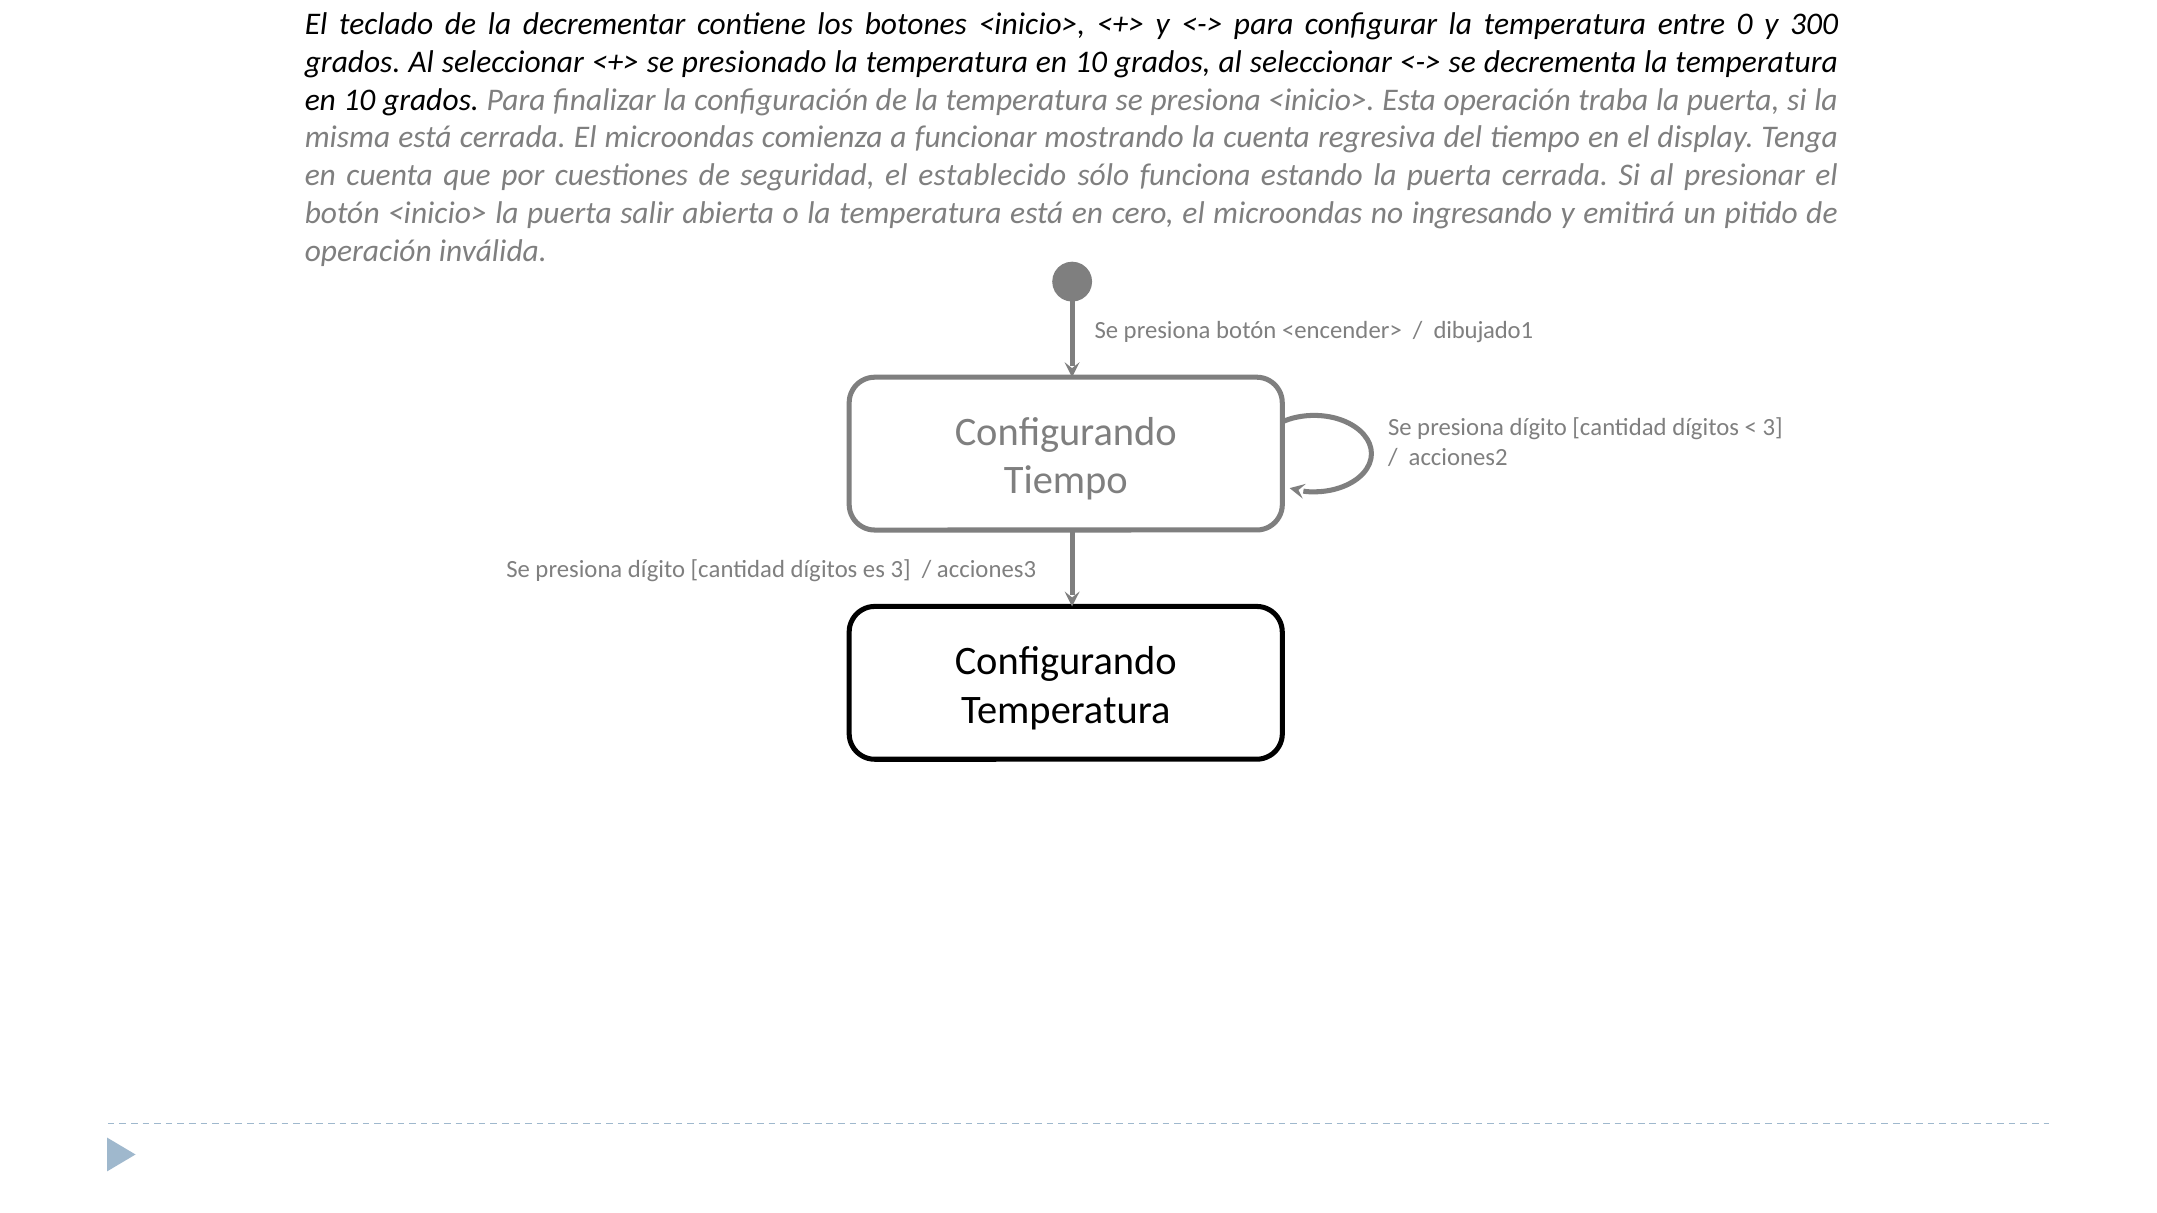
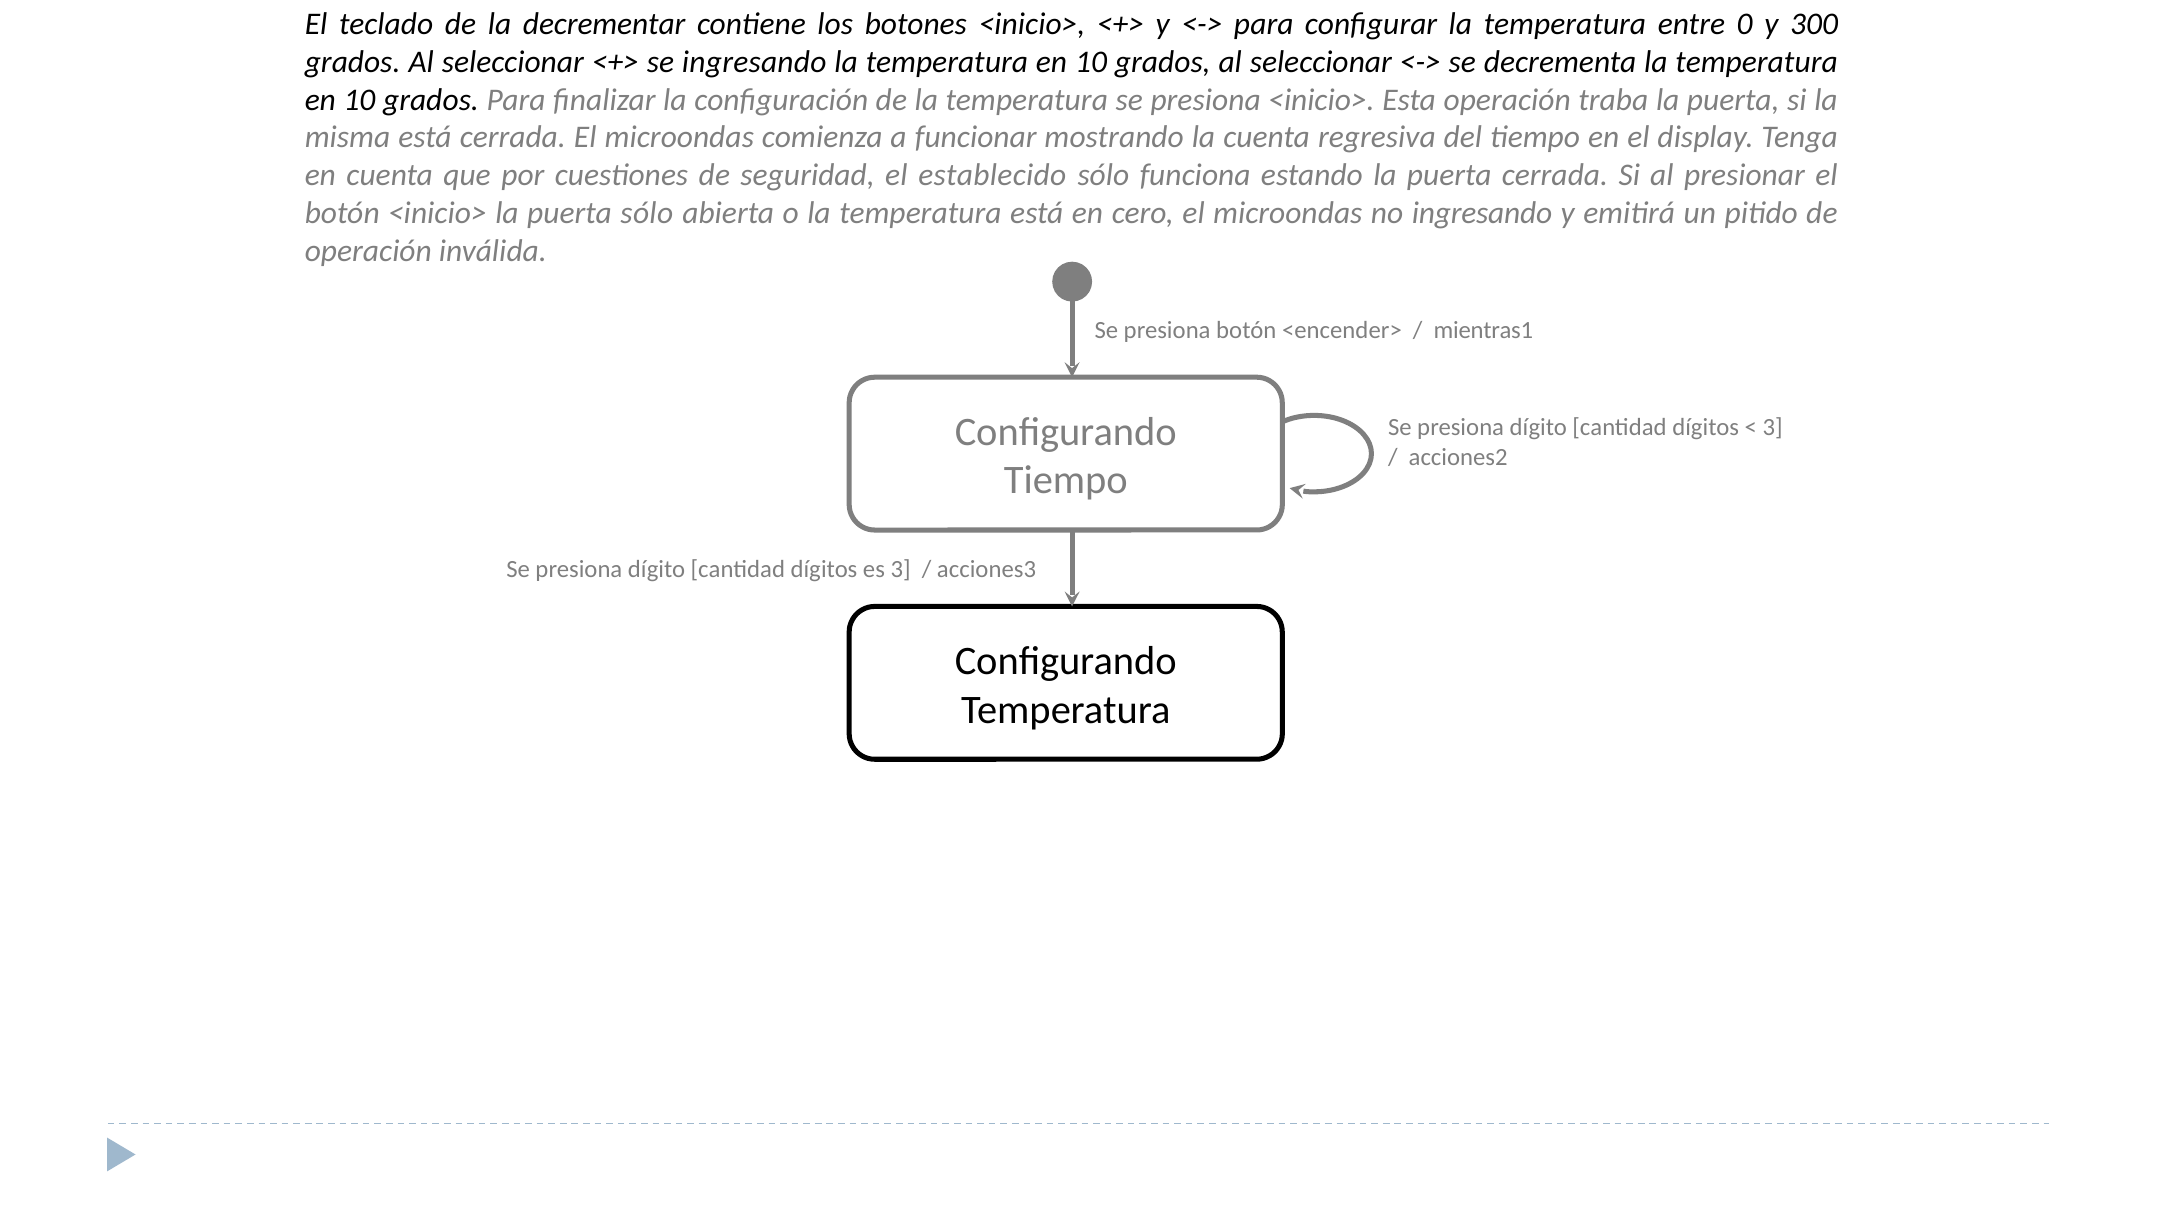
se presionado: presionado -> ingresando (754, 62)
puerta salir: salir -> sólo (647, 213)
dibujado1: dibujado1 -> mientras1 (1483, 331)
